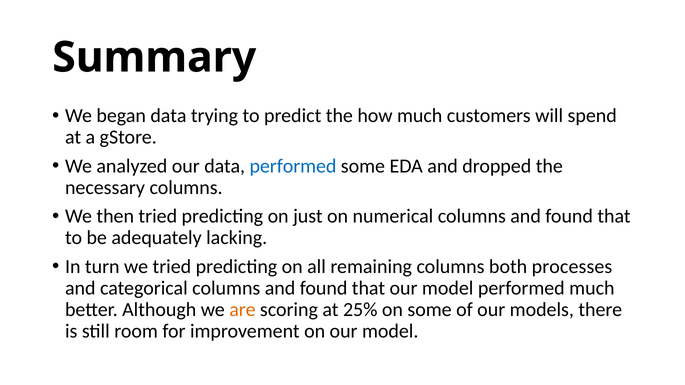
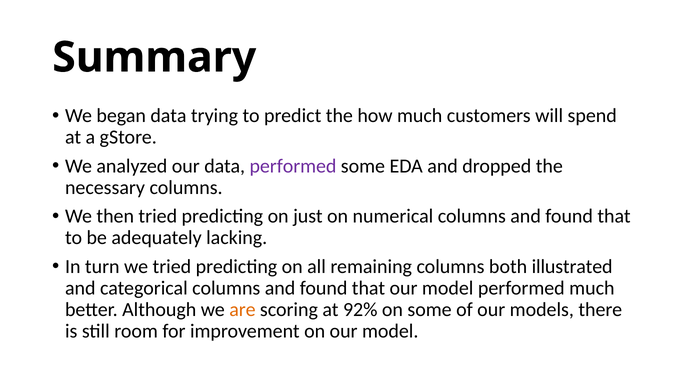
performed colour: blue -> purple (293, 166)
processes: processes -> illustrated (572, 267)
25%: 25% -> 92% (360, 310)
